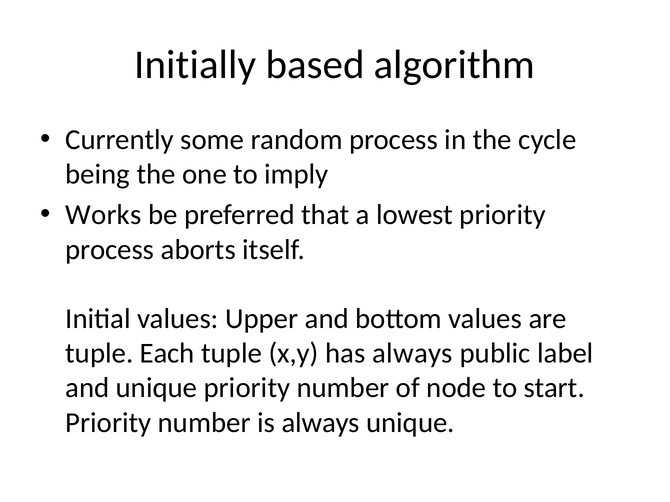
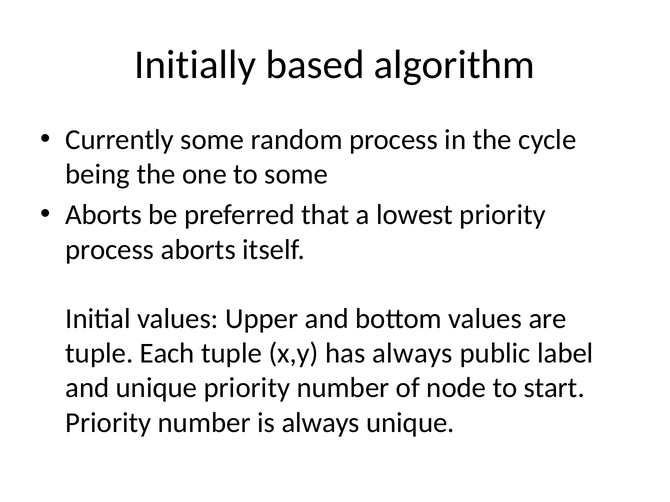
to imply: imply -> some (296, 175)
Works: Works -> Aborts (104, 215)
